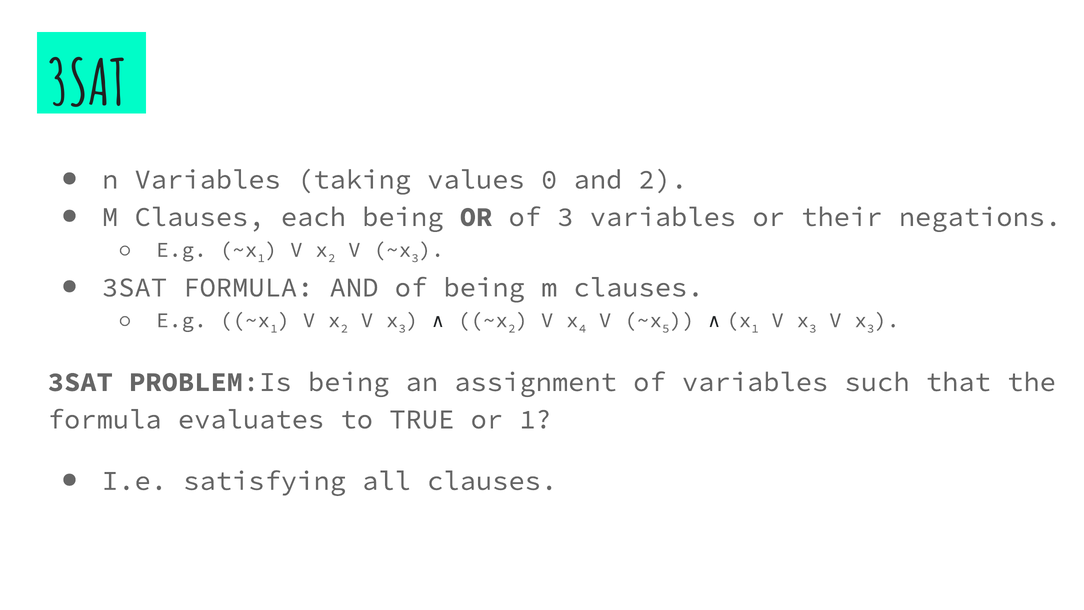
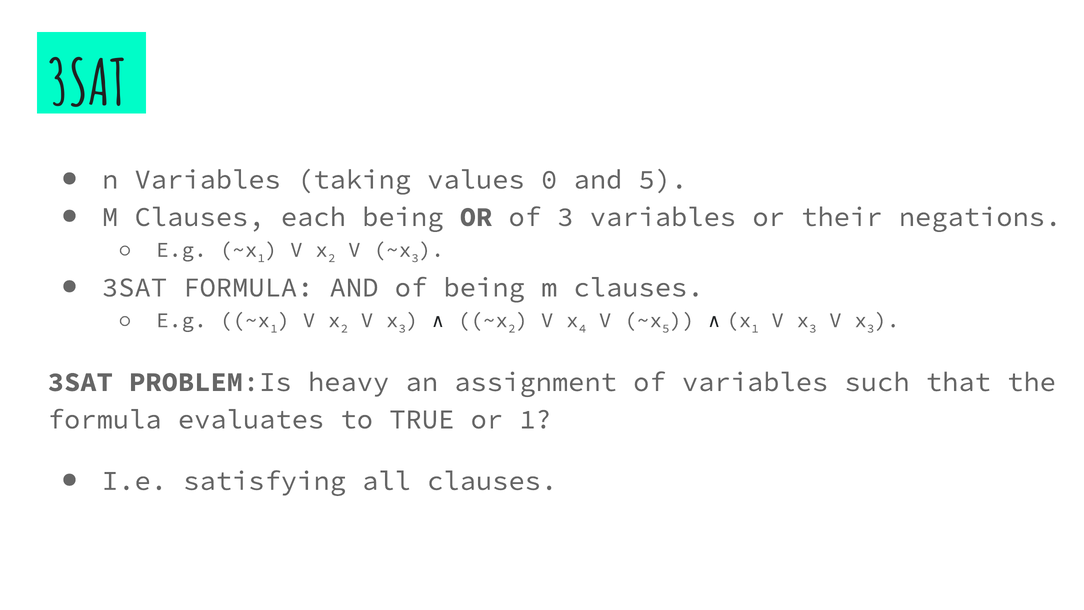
and 2: 2 -> 5 (663, 180)
PROBLEM:Is being: being -> heavy (349, 382)
